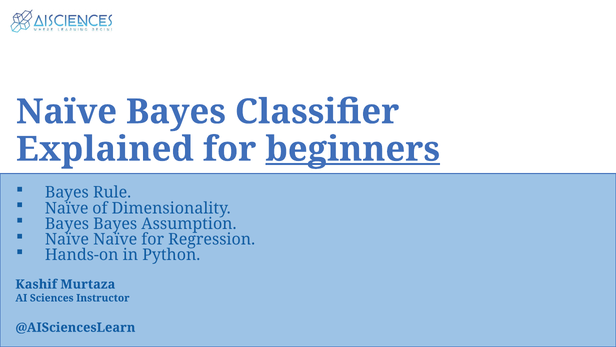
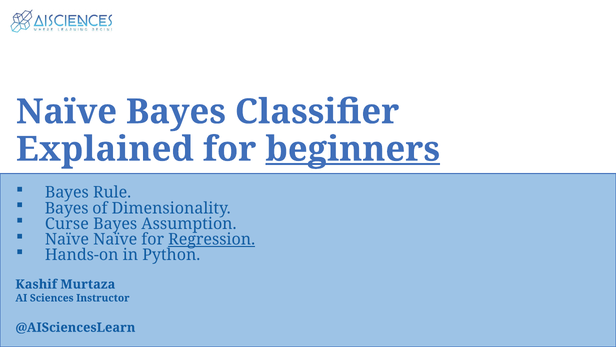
Naïve: Naïve -> Bayes (67, 208)
Bayes: Bayes -> Curse (67, 224)
Regression underline: none -> present (212, 239)
